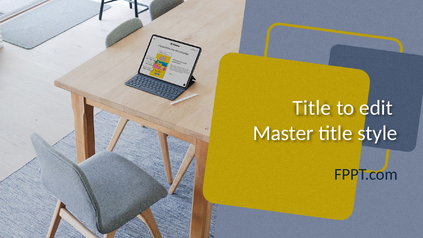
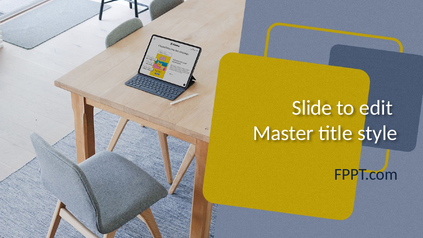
Title: Title -> Slide (312, 108)
